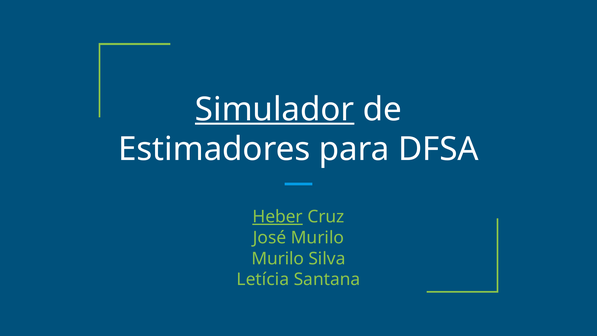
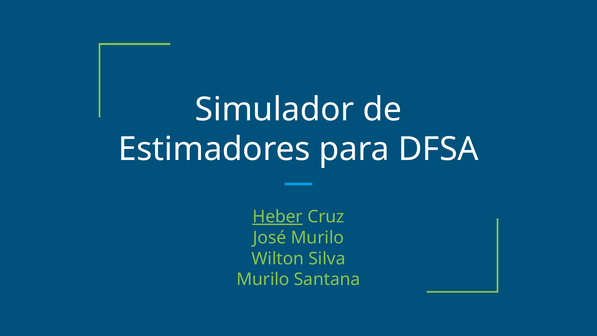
Simulador underline: present -> none (275, 109)
Murilo: Murilo -> Wilton (278, 259)
Letícia: Letícia -> Murilo (263, 279)
